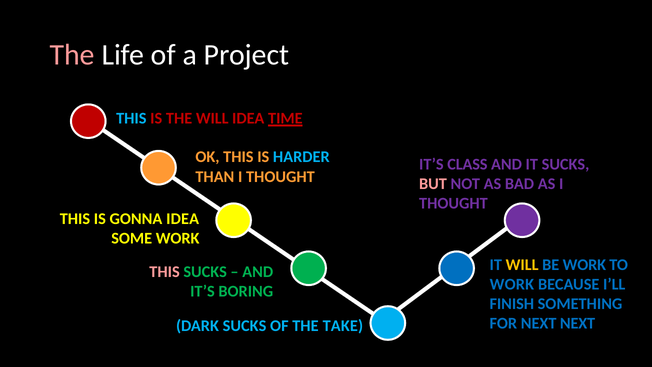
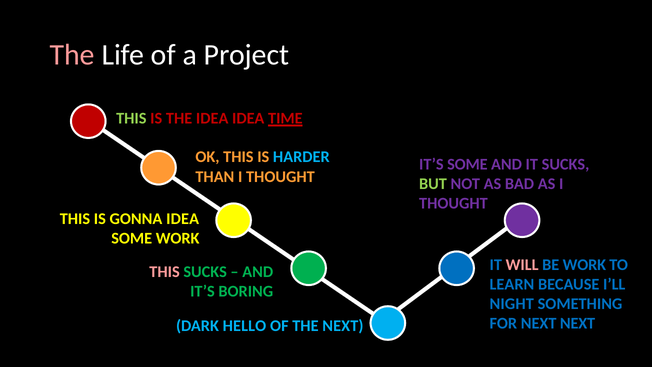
THIS colour: light blue -> light green (131, 118)
THE WILL: WILL -> IDEA (212, 118)
IT’S CLASS: CLASS -> SOME (467, 164)
BUT colour: pink -> light green (433, 184)
WILL colour: yellow -> pink (522, 265)
WORK: WORK -> LEARN (512, 284)
FINISH: FINISH -> NIGHT (512, 304)
DARK SUCKS: SUCKS -> HELLO (244, 325)
THE TAKE: TAKE -> NEXT (343, 325)
